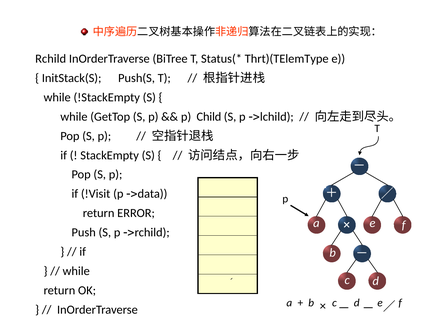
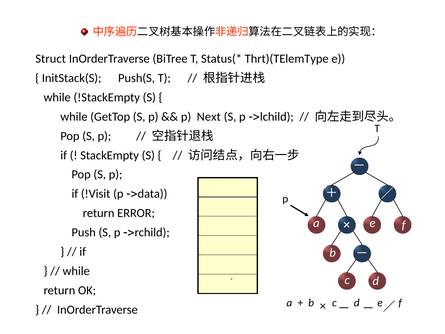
Rchild: Rchild -> Struct (51, 59)
Child: Child -> Next (209, 117)
